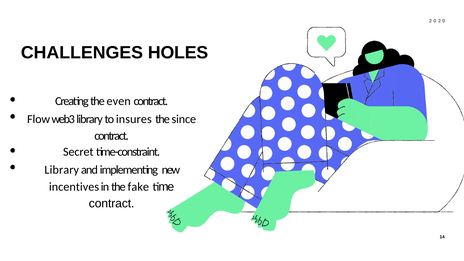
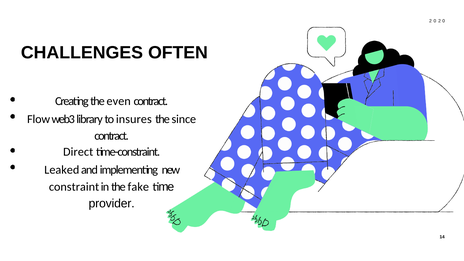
HOLES: HOLES -> OFTEN (178, 53)
Secret: Secret -> Direct (78, 152)
Library: Library -> Leaked (62, 170)
incentives: incentives -> constraint (74, 187)
contract: contract -> provider (112, 204)
